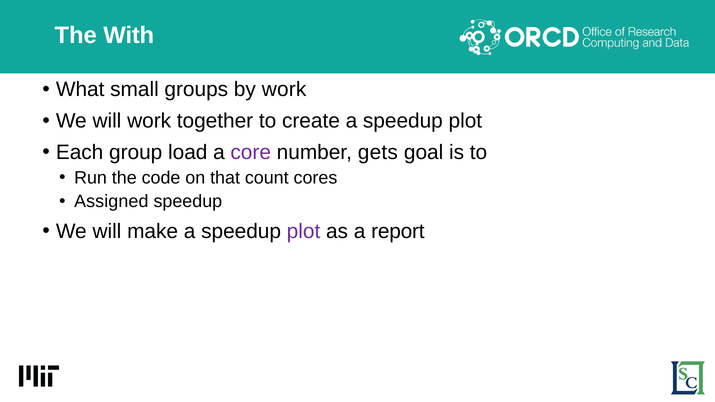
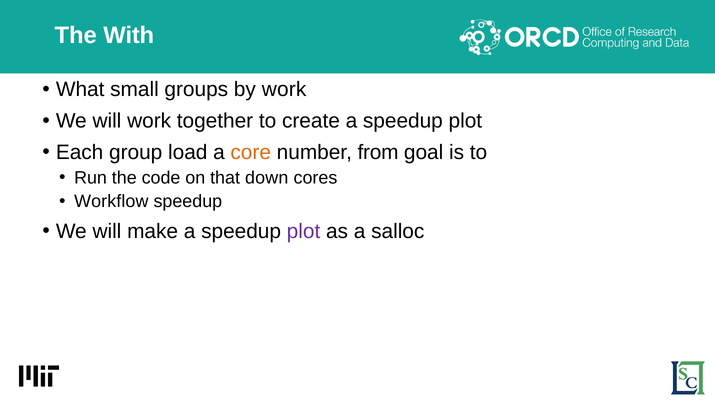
core colour: purple -> orange (251, 152)
gets: gets -> from (378, 152)
count: count -> down (267, 178)
Assigned: Assigned -> Workflow (111, 202)
report: report -> salloc (398, 231)
